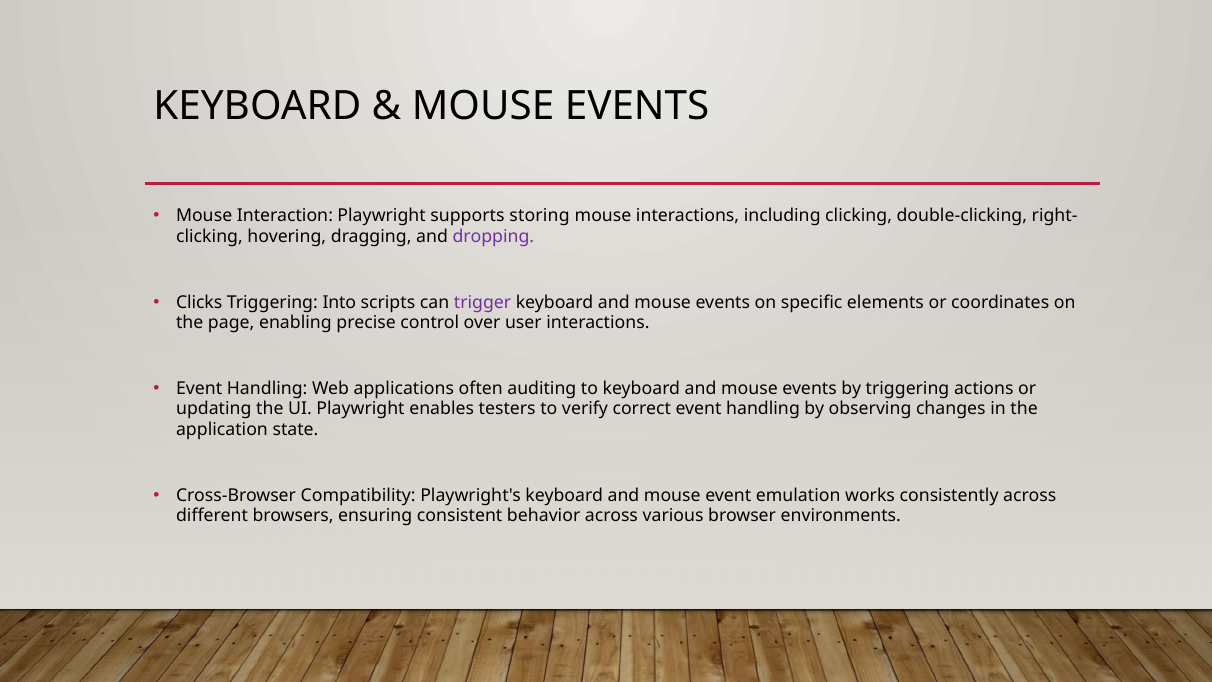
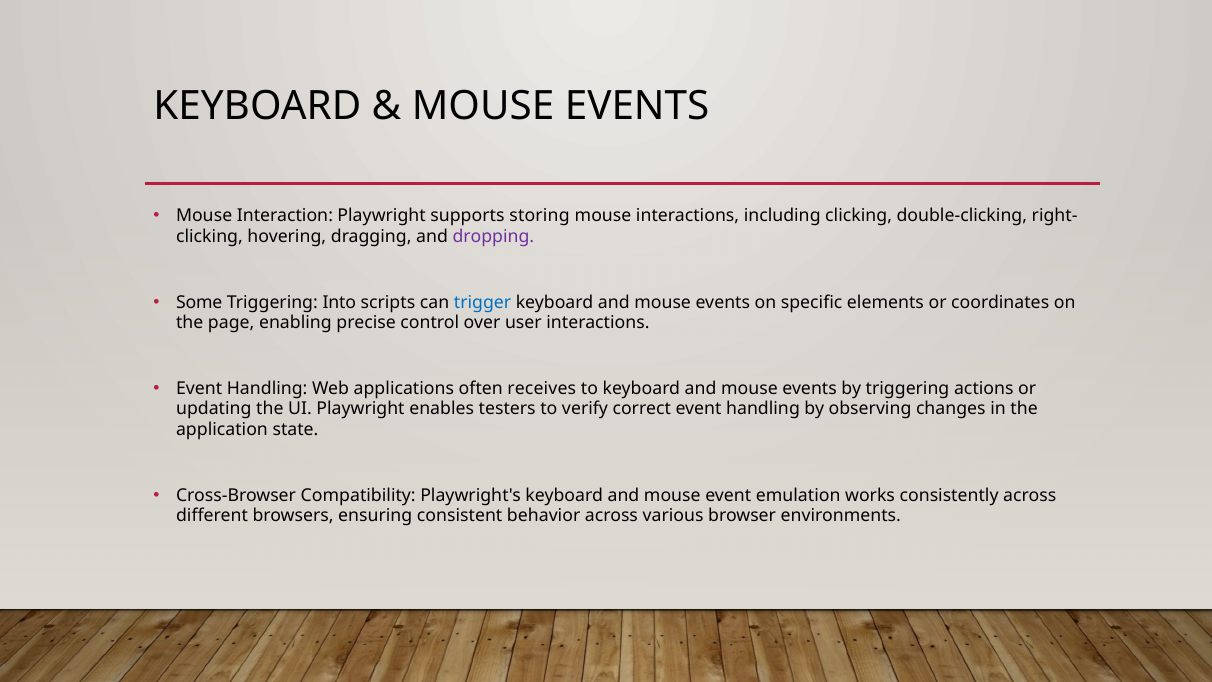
Clicks: Clicks -> Some (199, 302)
trigger colour: purple -> blue (483, 302)
auditing: auditing -> receives (542, 389)
